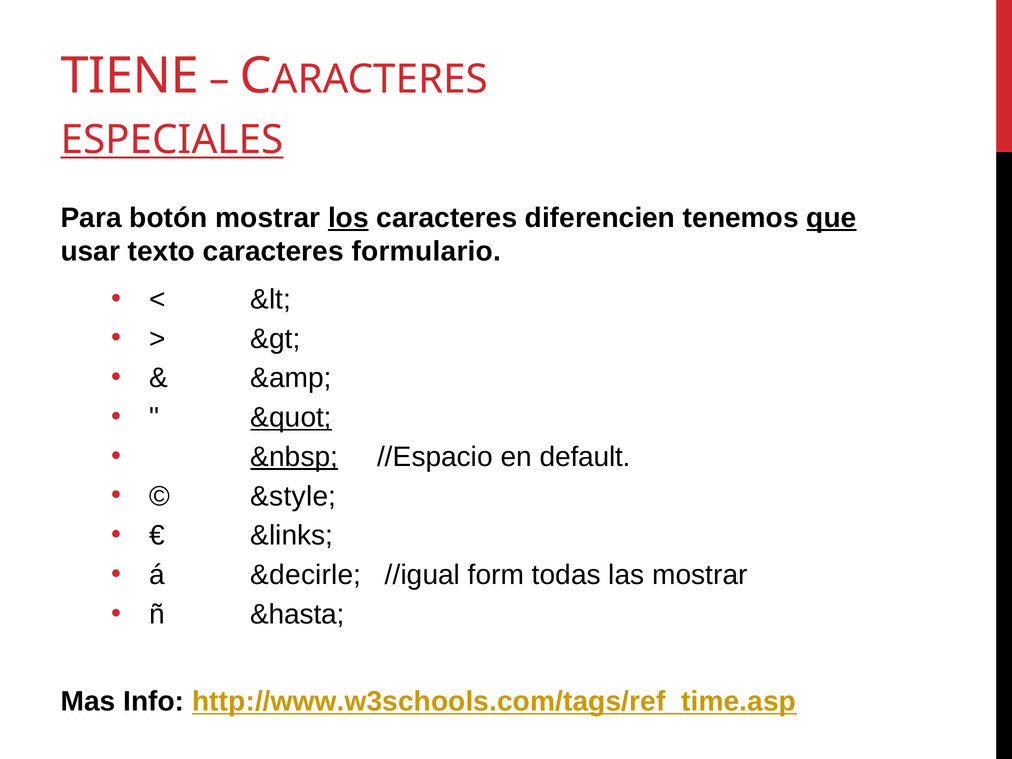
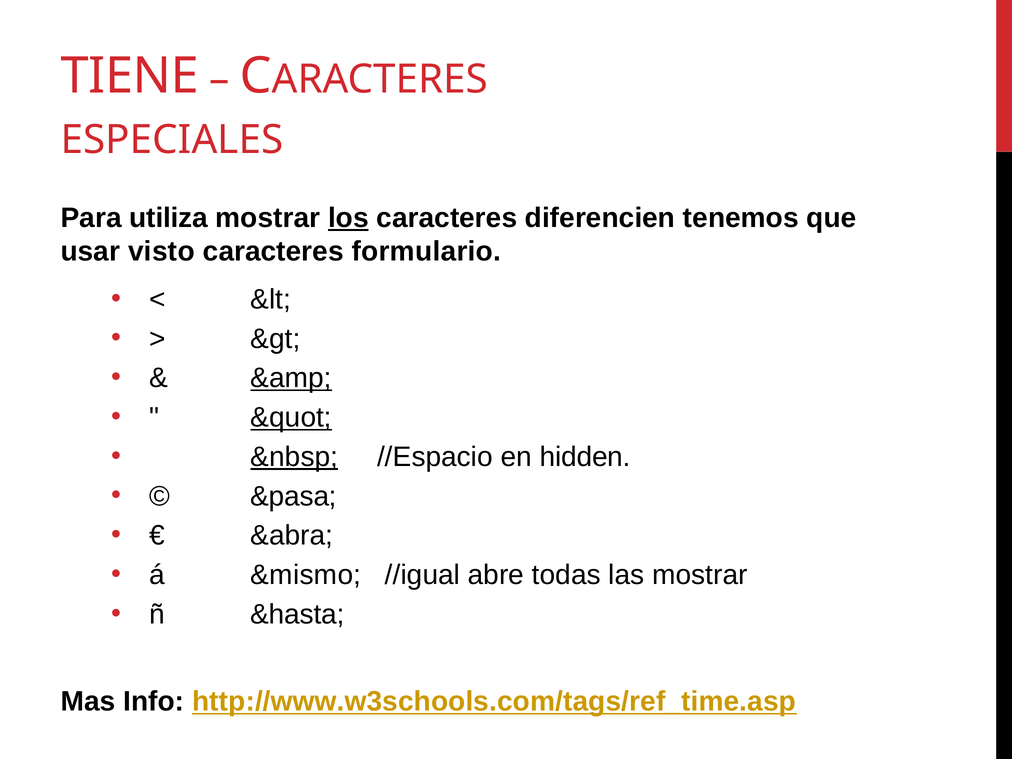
ESPECIALES underline: present -> none (172, 140)
botón: botón -> utiliza (169, 218)
que underline: present -> none (831, 218)
texto: texto -> visto (161, 252)
&amp underline: none -> present (291, 378)
default: default -> hidden (585, 457)
&style: &style -> &pasa (294, 496)
&links: &links -> &abra (292, 536)
&decirle: &decirle -> &mismo (306, 575)
form: form -> abre (496, 575)
